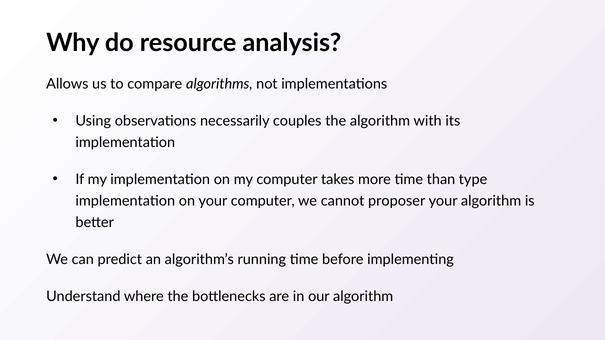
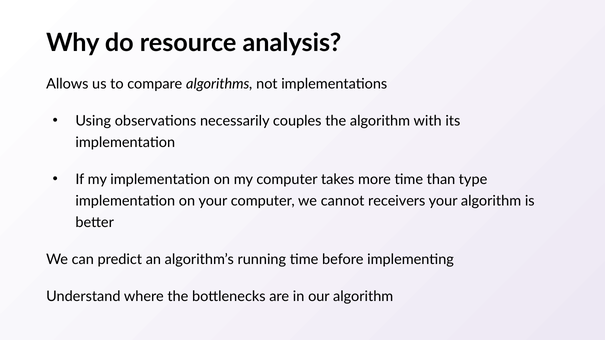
proposer: proposer -> receivers (397, 201)
